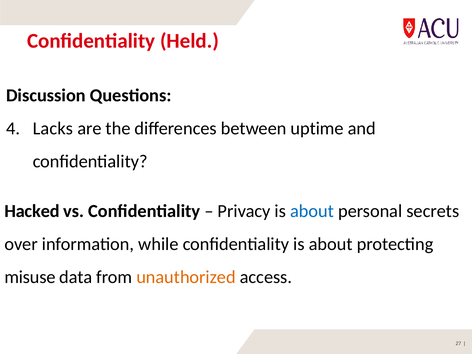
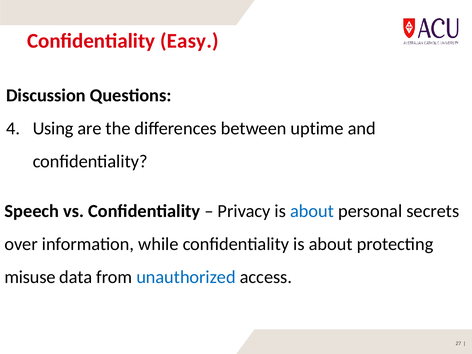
Held: Held -> Easy (189, 41)
Lacks: Lacks -> Using (53, 128)
Hacked: Hacked -> Speech (32, 211)
unauthorized colour: orange -> blue (186, 277)
